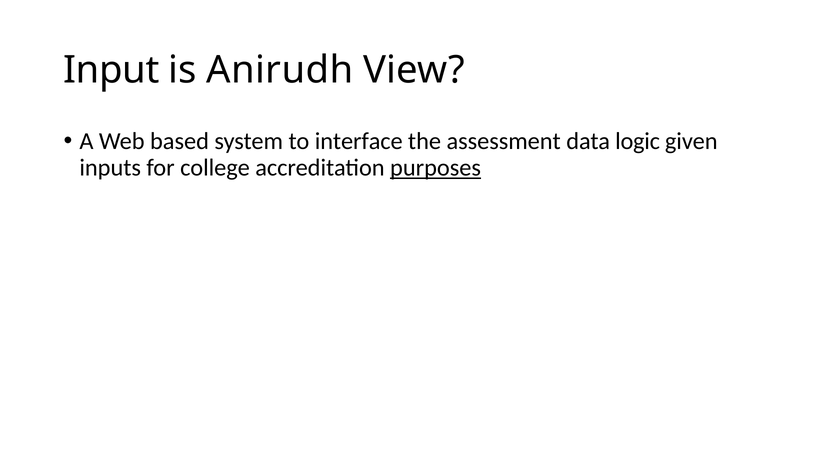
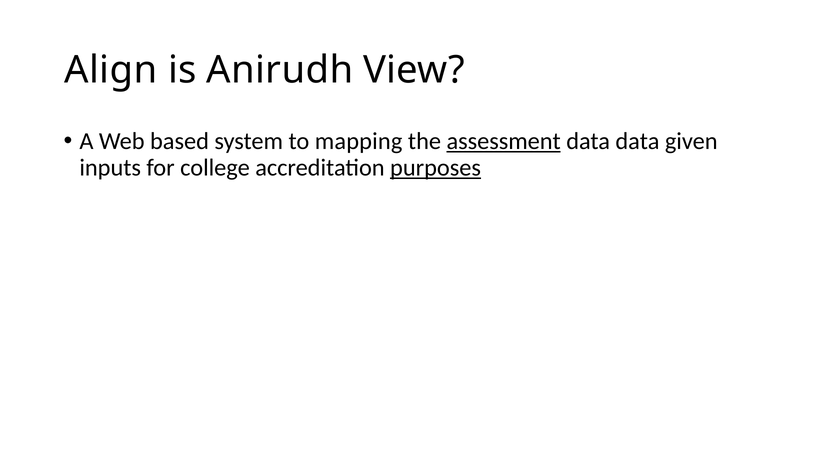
Input: Input -> Align (111, 70)
interface: interface -> mapping (359, 141)
assessment underline: none -> present (504, 141)
data logic: logic -> data (637, 141)
